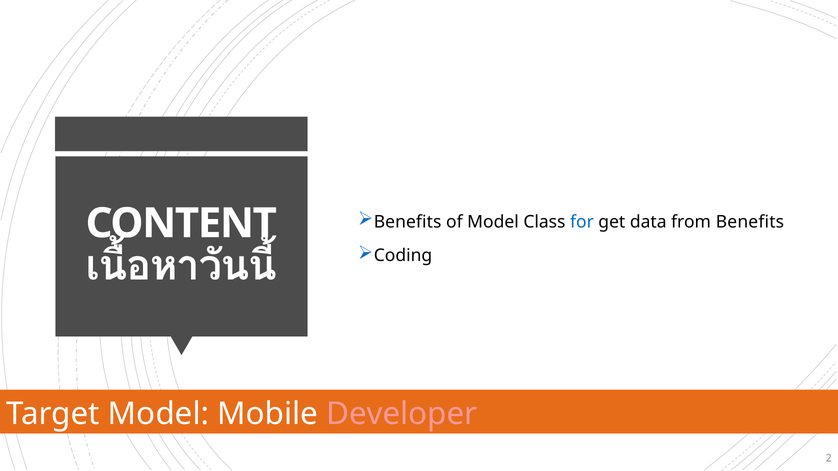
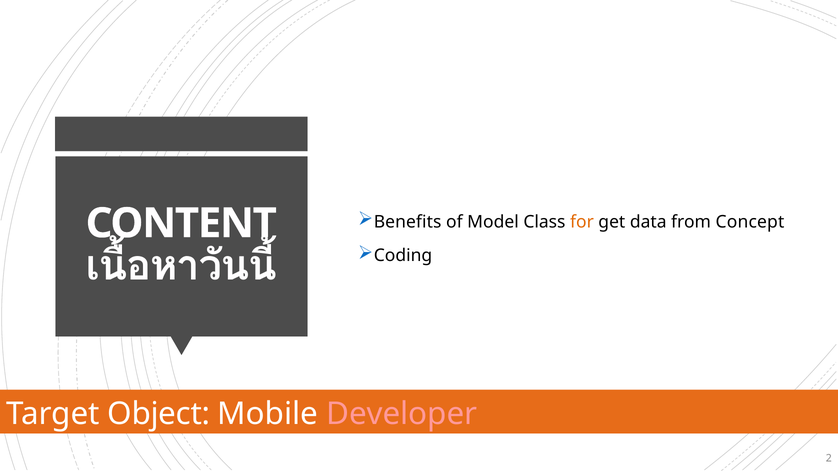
for colour: blue -> orange (582, 222)
from Benefits: Benefits -> Concept (750, 222)
Target Model: Model -> Object (159, 414)
